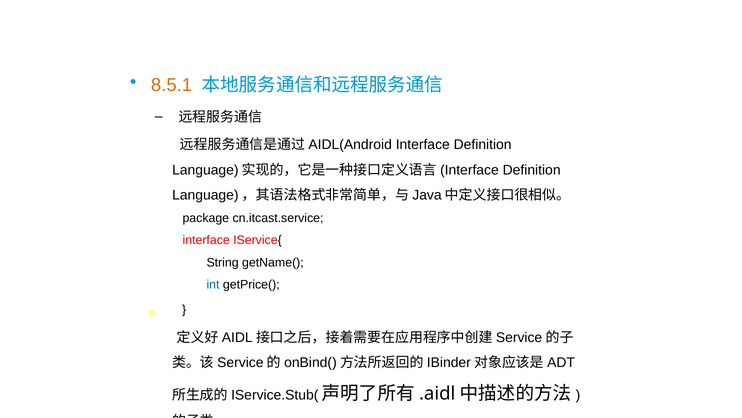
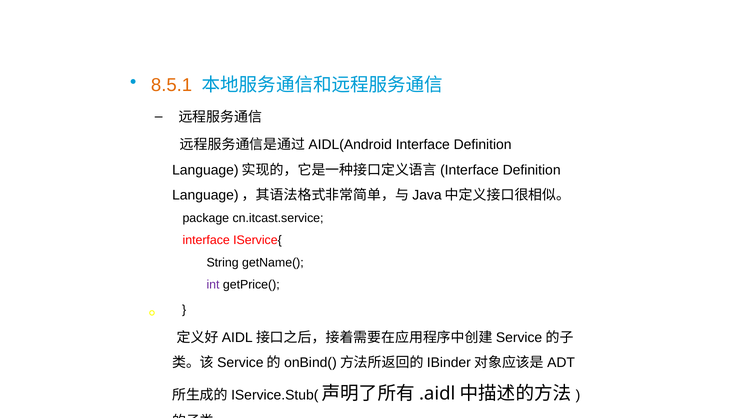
int colour: blue -> purple (213, 285)
